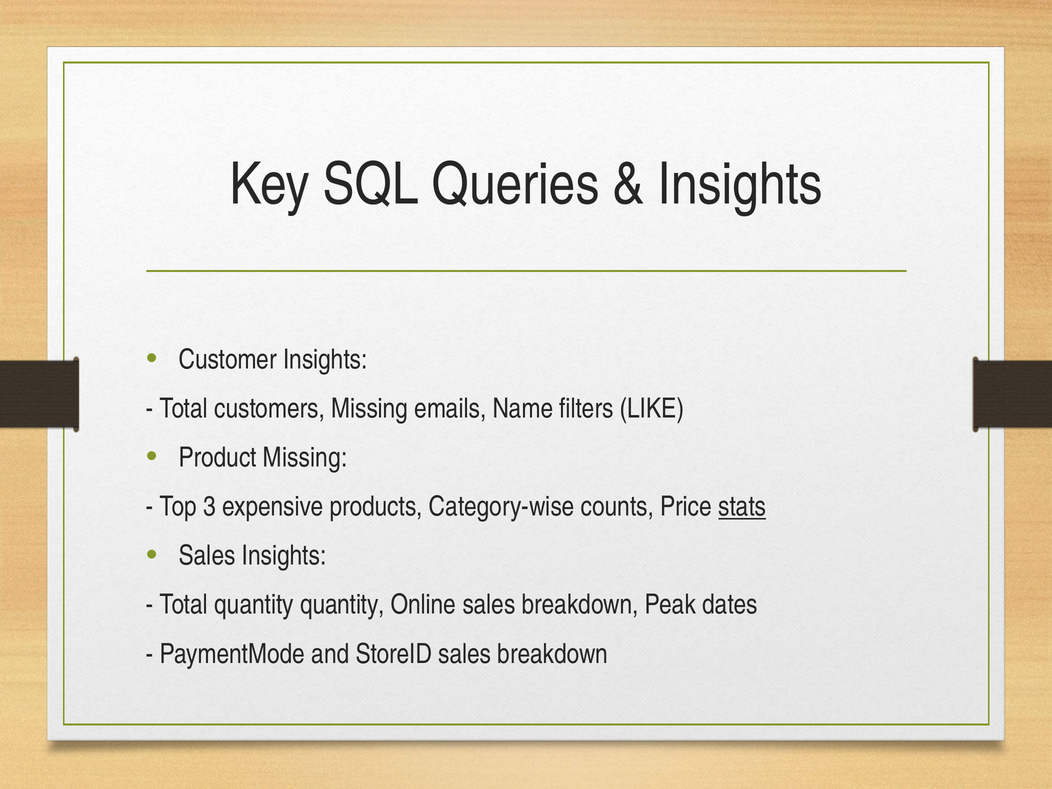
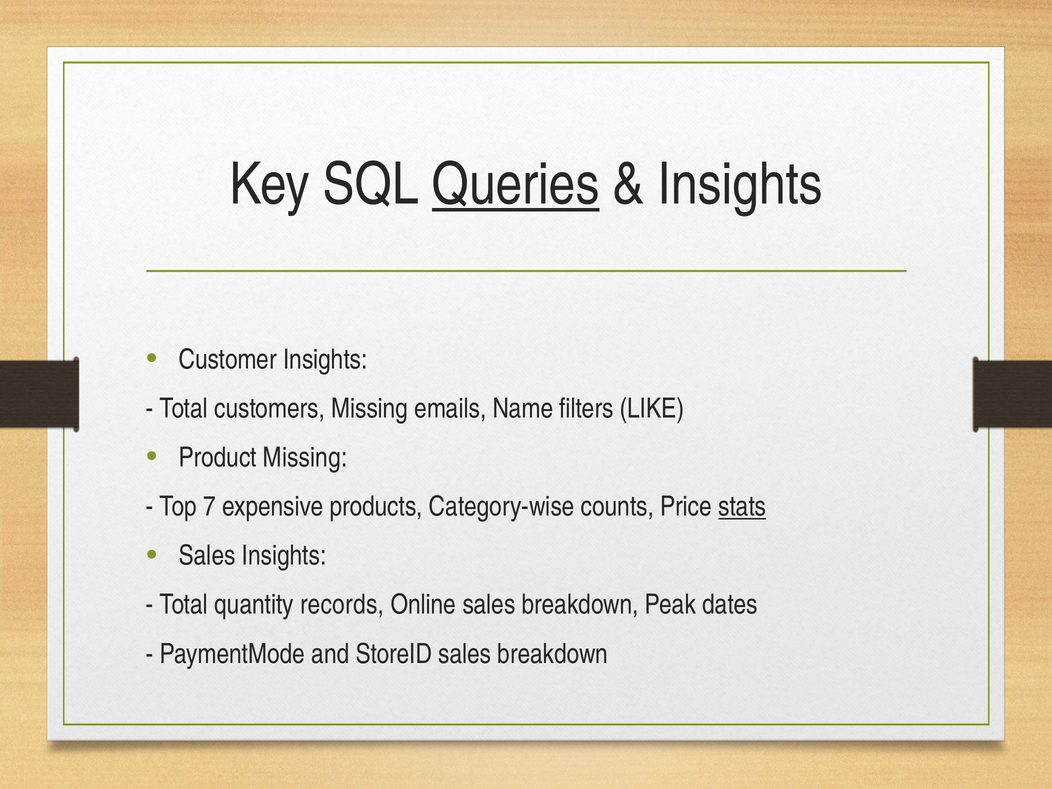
Queries underline: none -> present (516, 184)
3: 3 -> 7 (209, 507)
quantity quantity: quantity -> records (342, 605)
